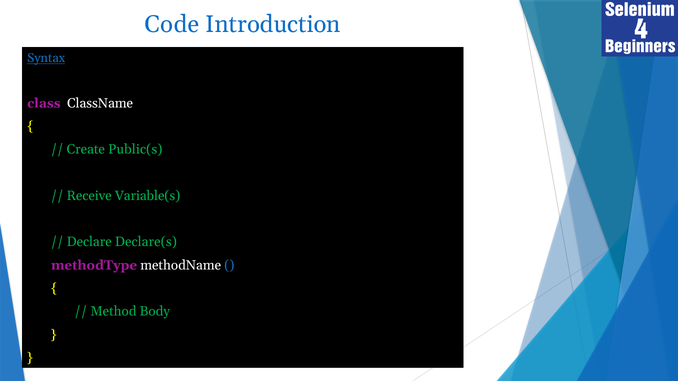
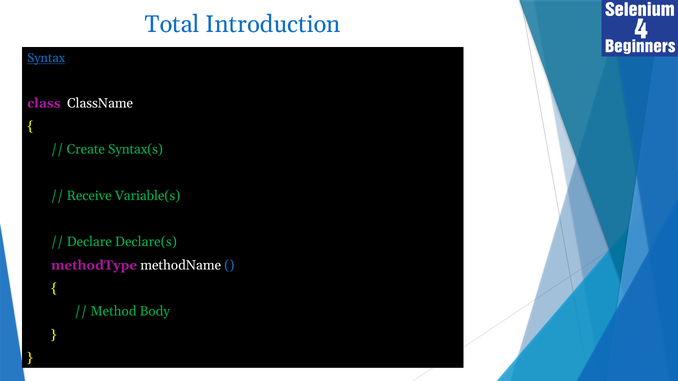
Code: Code -> Total (172, 24)
Public(s: Public(s -> Syntax(s (135, 150)
